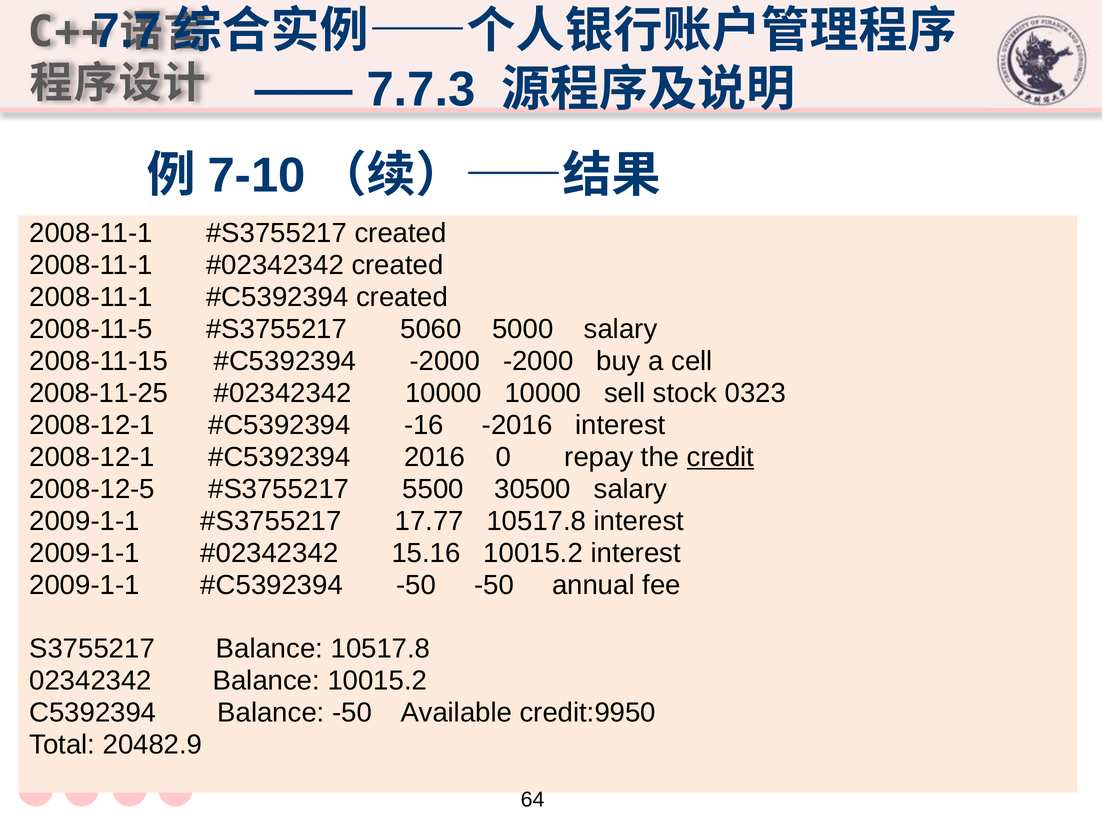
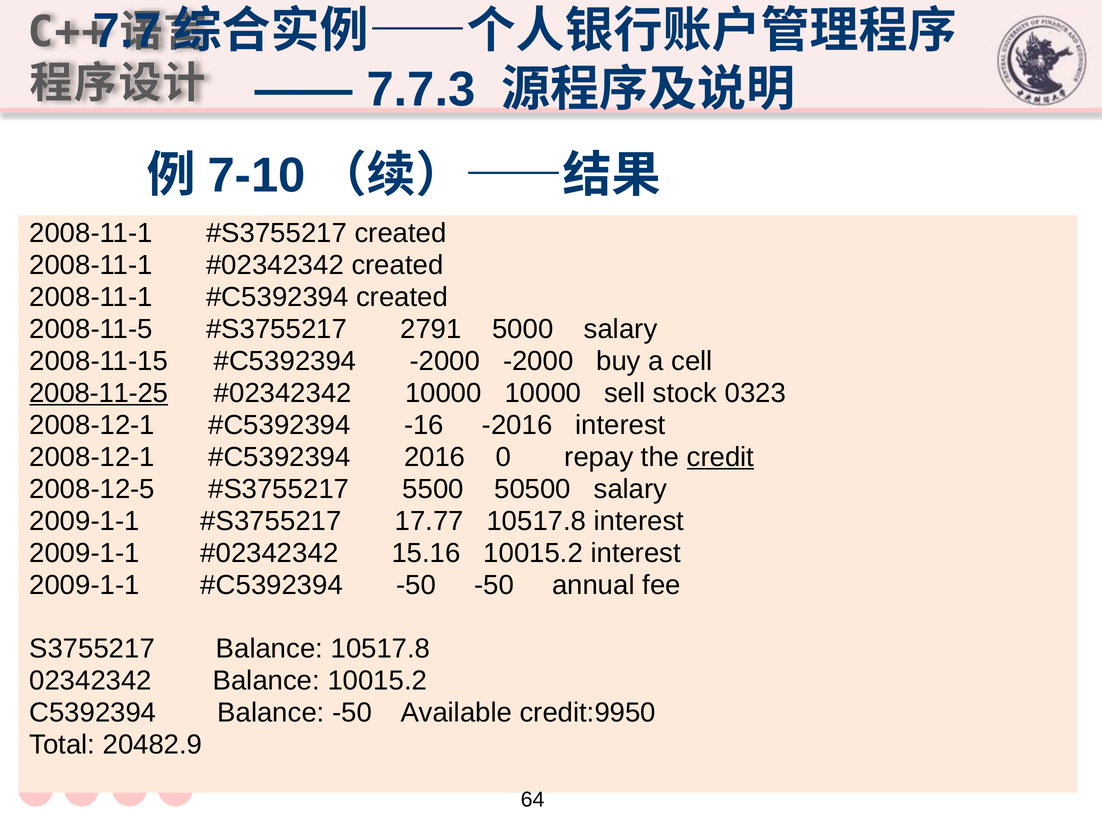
5060: 5060 -> 2791 (431, 329)
2008-11-25 underline: none -> present (99, 393)
30500: 30500 -> 50500 (533, 489)
